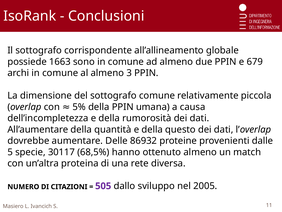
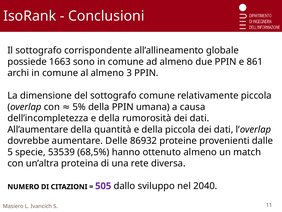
679: 679 -> 861 (255, 62)
della questo: questo -> piccola (180, 129)
30117: 30117 -> 53539 (61, 152)
2005: 2005 -> 2040 (205, 186)
